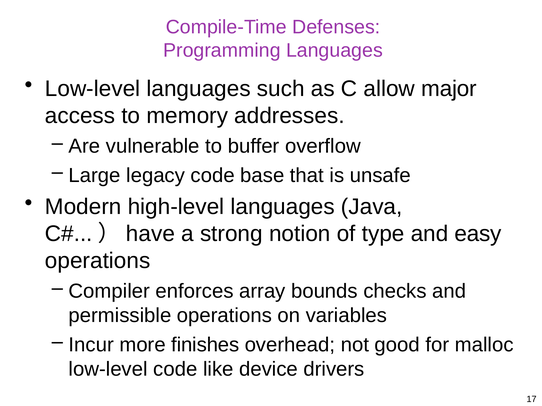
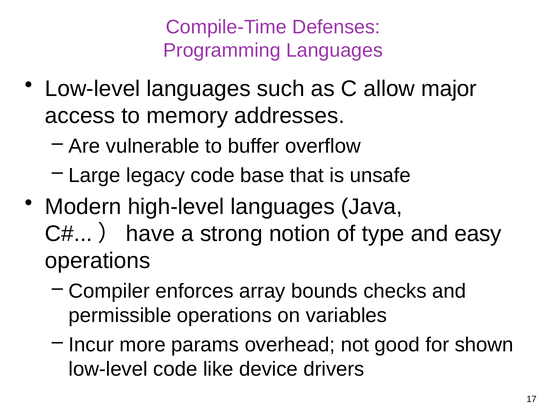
finishes: finishes -> params (205, 345)
malloc: malloc -> shown (484, 345)
